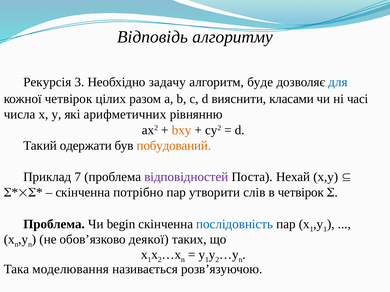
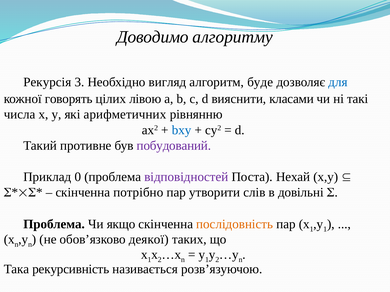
Відповідь: Відповідь -> Доводимо (153, 37)
задачу: задачу -> вигляд (167, 82)
кожної четвірок: четвірок -> говорять (69, 99)
разом: разом -> лівою (145, 99)
часі: часі -> такі (358, 99)
bxy colour: orange -> blue (182, 130)
одержати: одержати -> противне (86, 146)
побудований colour: orange -> purple (174, 146)
7: 7 -> 0 (78, 177)
в четвірок: четвірок -> довільні (301, 193)
begin: begin -> якщо (121, 224)
послідовність colour: blue -> orange (235, 224)
моделювання: моделювання -> рекурсивність (71, 270)
